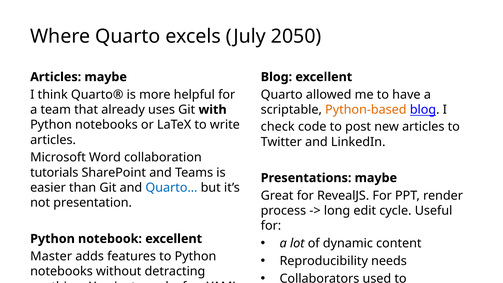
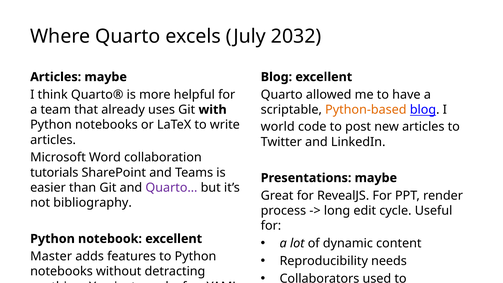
2050: 2050 -> 2032 (296, 36)
check: check -> world (278, 127)
Quarto… colour: blue -> purple (171, 188)
presentation: presentation -> bibliography (93, 203)
